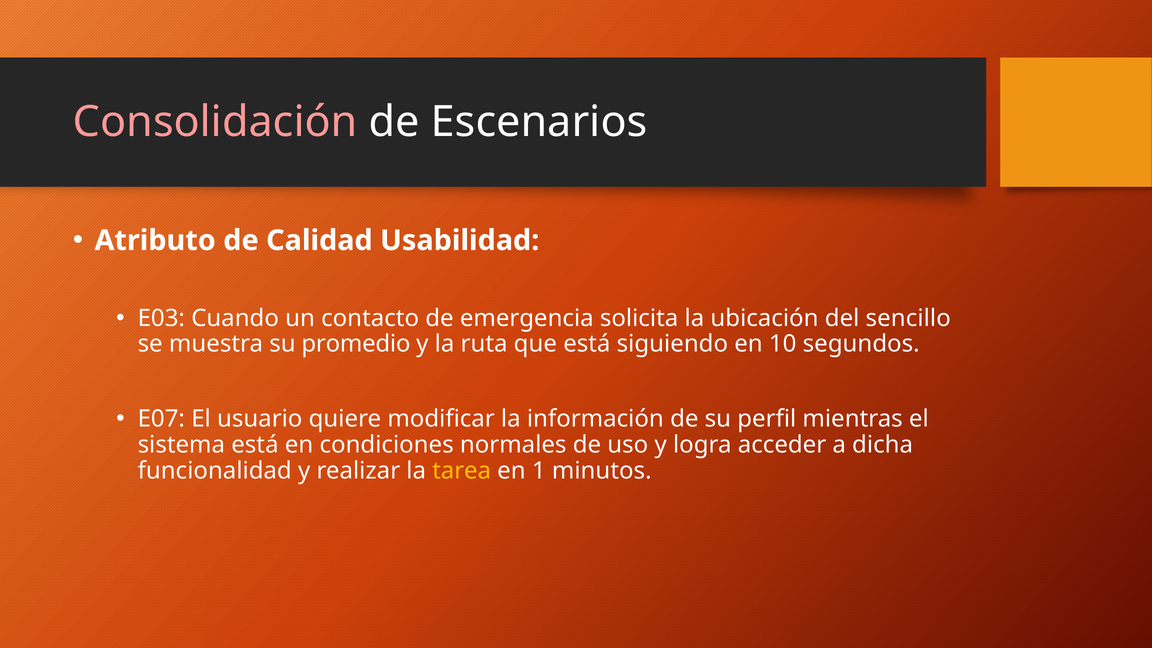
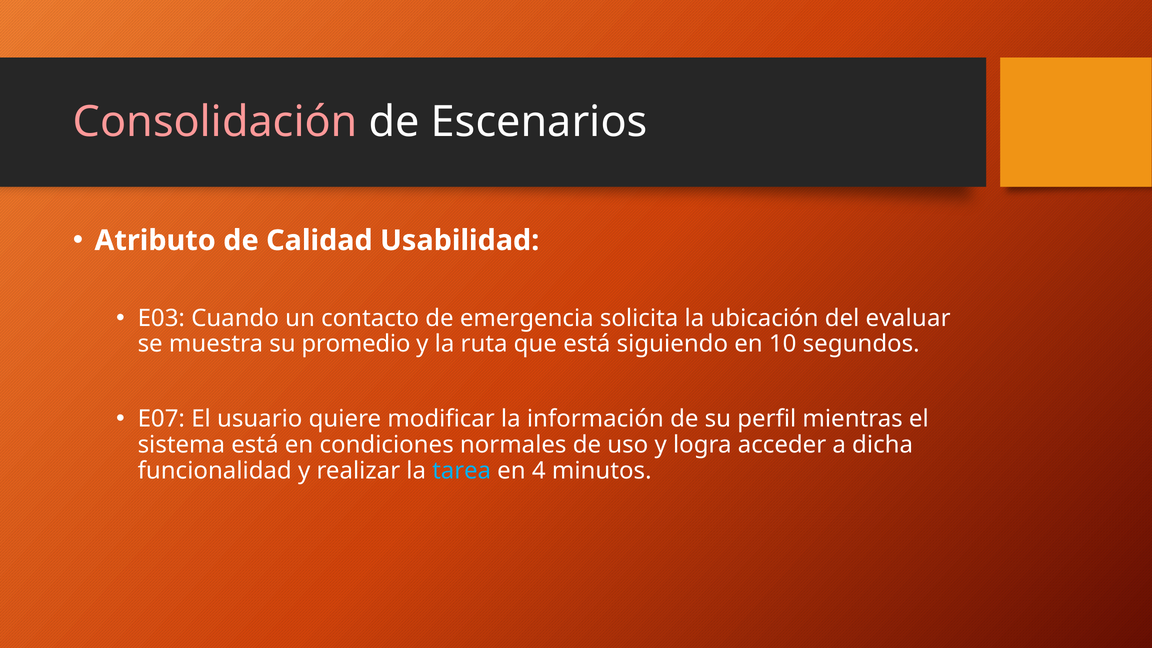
sencillo: sencillo -> evaluar (908, 318)
tarea colour: yellow -> light blue (462, 471)
1: 1 -> 4 (539, 471)
